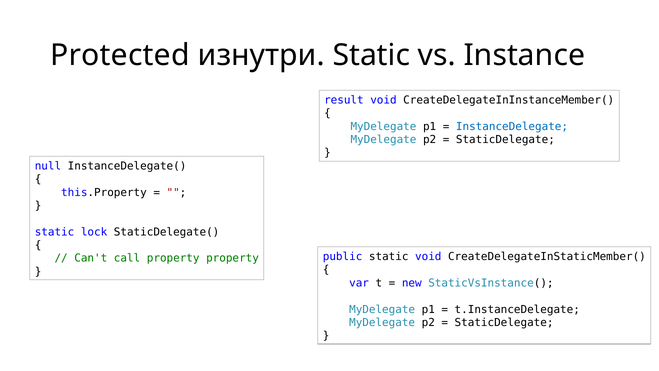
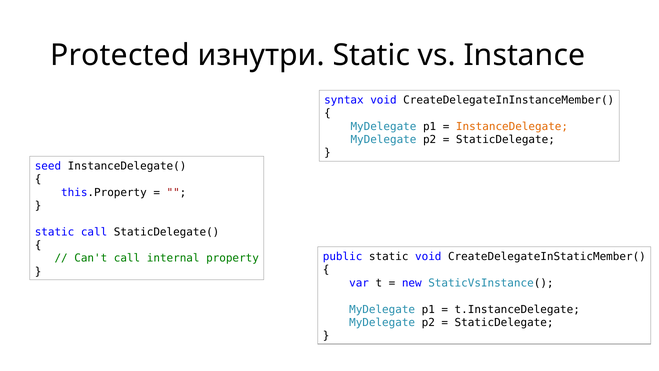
result: result -> syntax (344, 100)
InstanceDelegate colour: blue -> orange (512, 126)
null: null -> seed (48, 166)
static lock: lock -> call (94, 232)
call property: property -> internal (173, 258)
